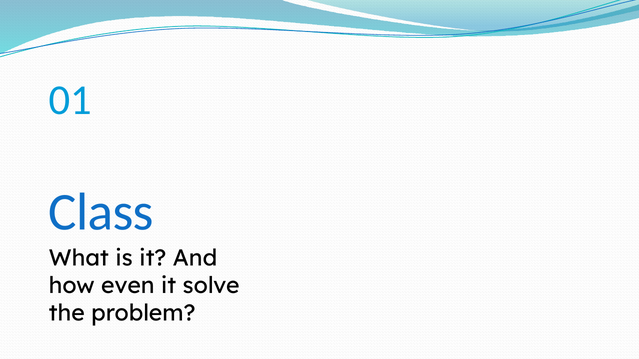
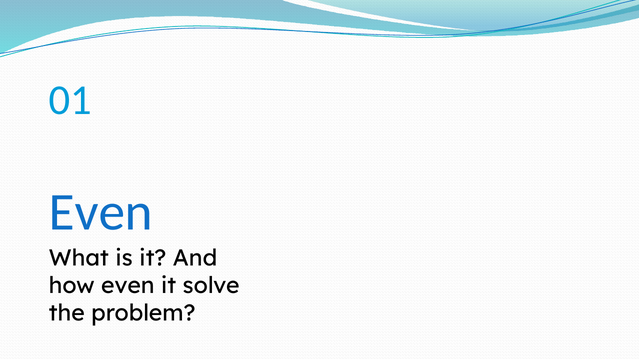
Class: Class -> Even (101, 212)
